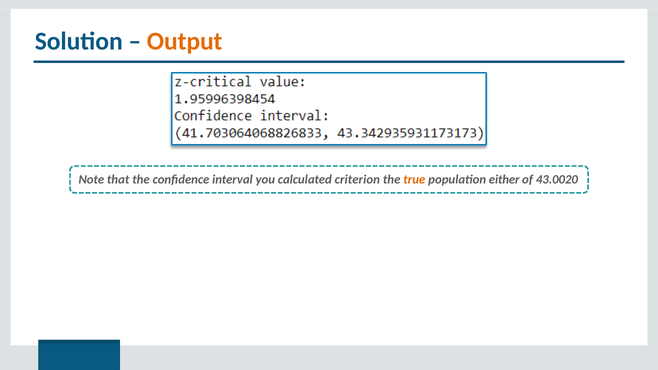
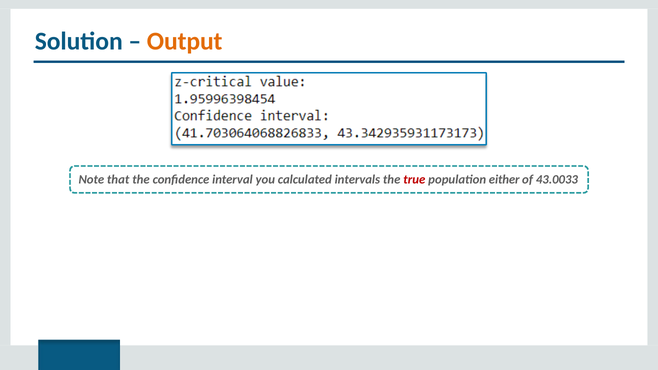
criterion: criterion -> intervals (357, 180)
true colour: orange -> red (414, 180)
43.0020: 43.0020 -> 43.0033 (557, 180)
